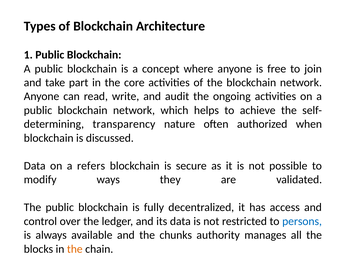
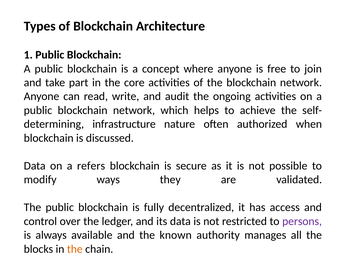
transparency: transparency -> infrastructure (124, 124)
persons colour: blue -> purple (302, 221)
chunks: chunks -> known (176, 235)
